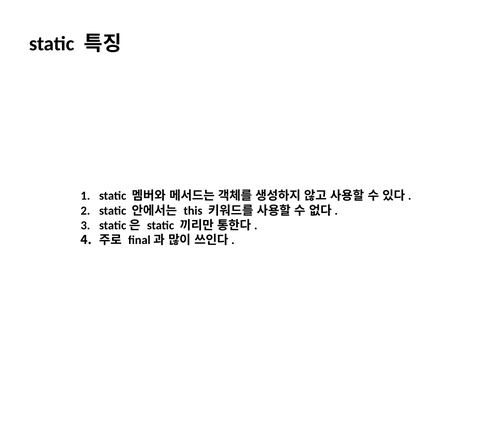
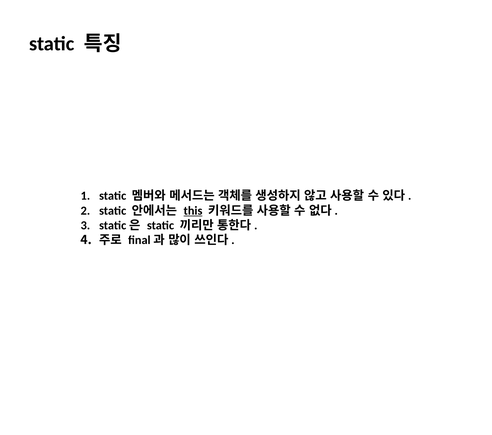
this underline: none -> present (193, 211)
